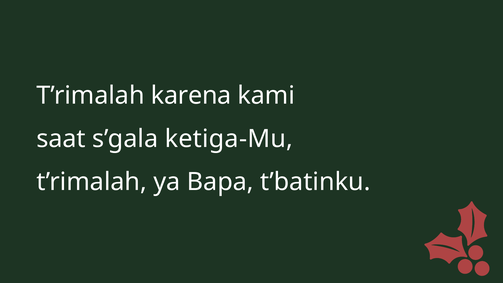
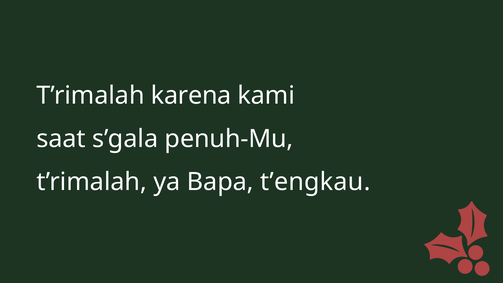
ketiga-Mu: ketiga-Mu -> penuh-Mu (229, 139)
t’batinku: t’batinku -> t’engkau (315, 182)
